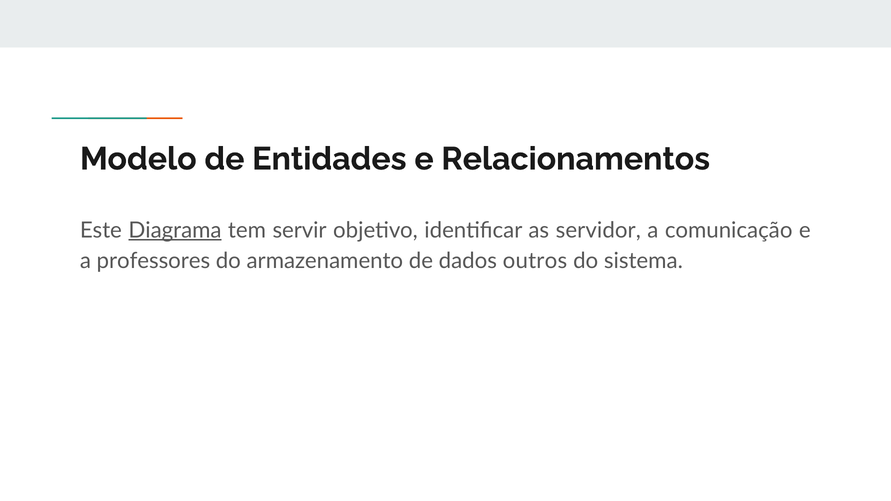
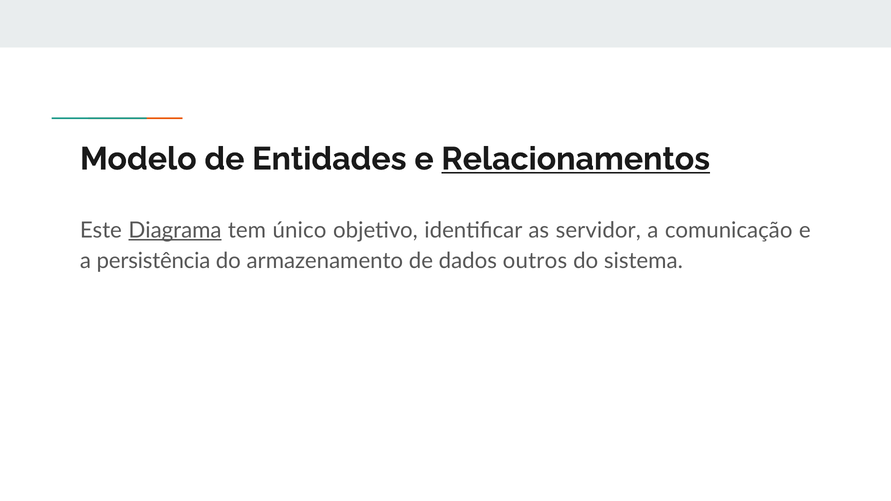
Relacionamentos underline: none -> present (576, 159)
servir: servir -> único (299, 230)
professores: professores -> persistência (153, 261)
